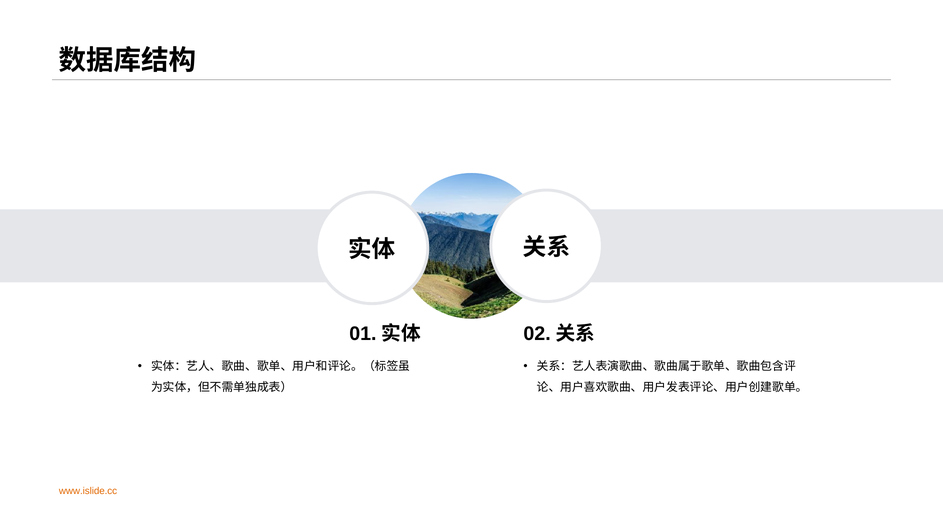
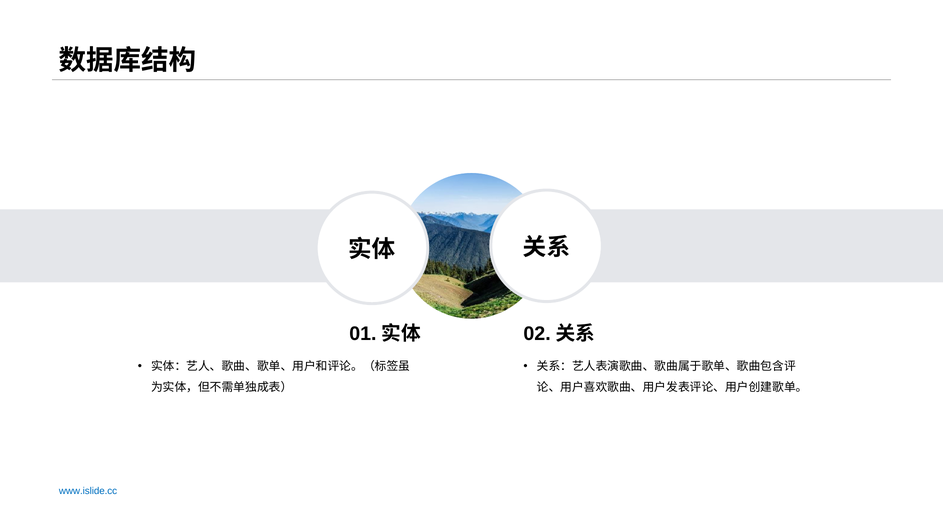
www.islide.cc colour: orange -> blue (88, 491)
